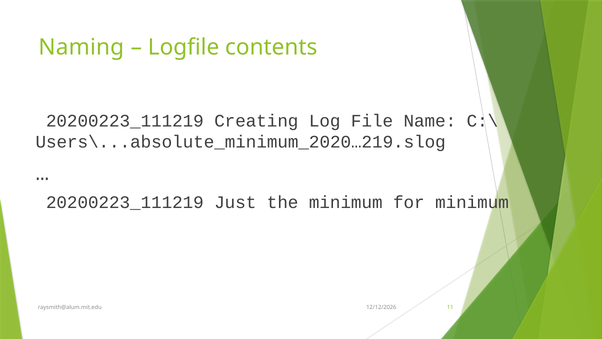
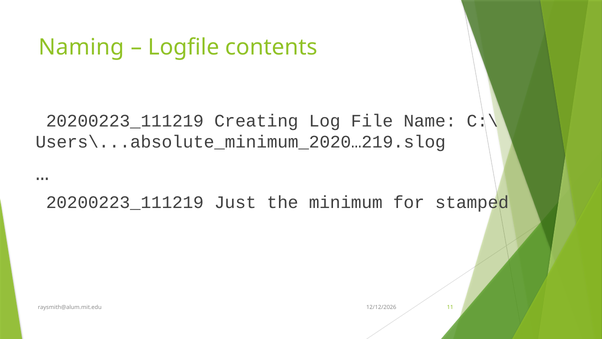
for minimum: minimum -> stamped (472, 202)
